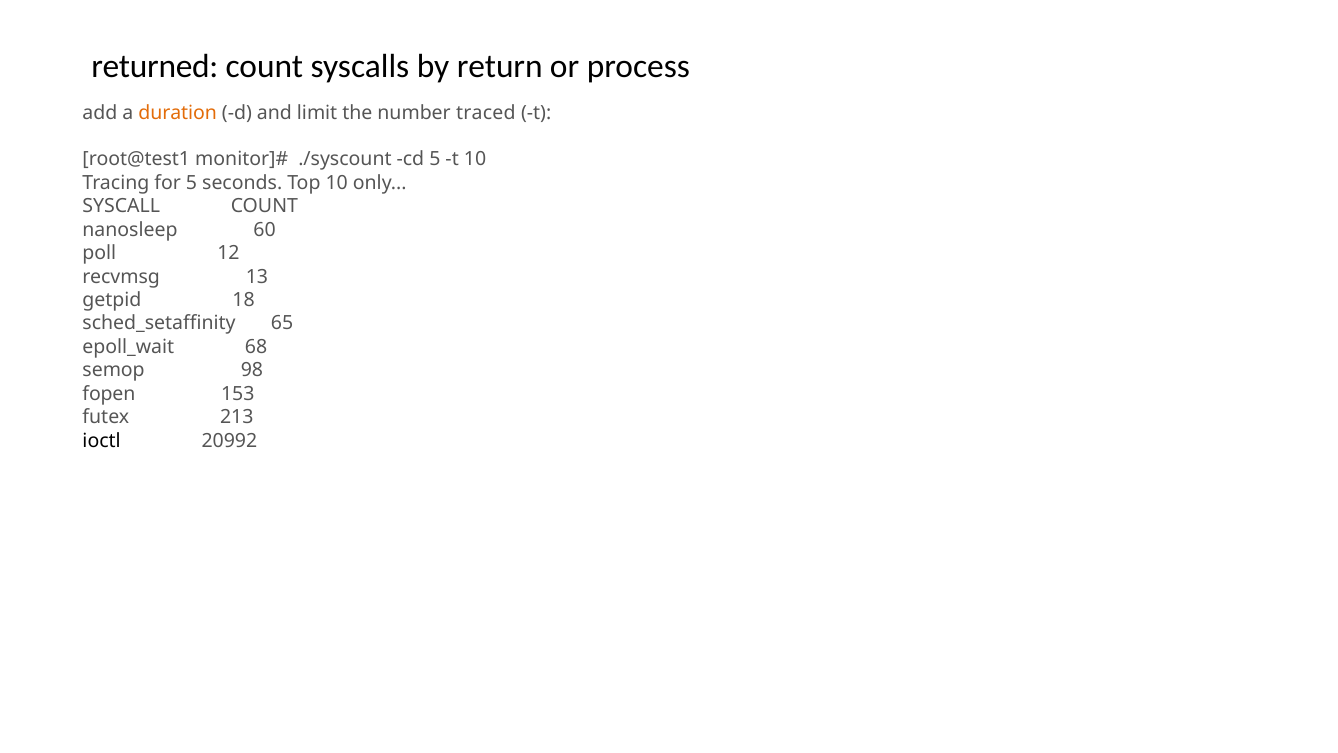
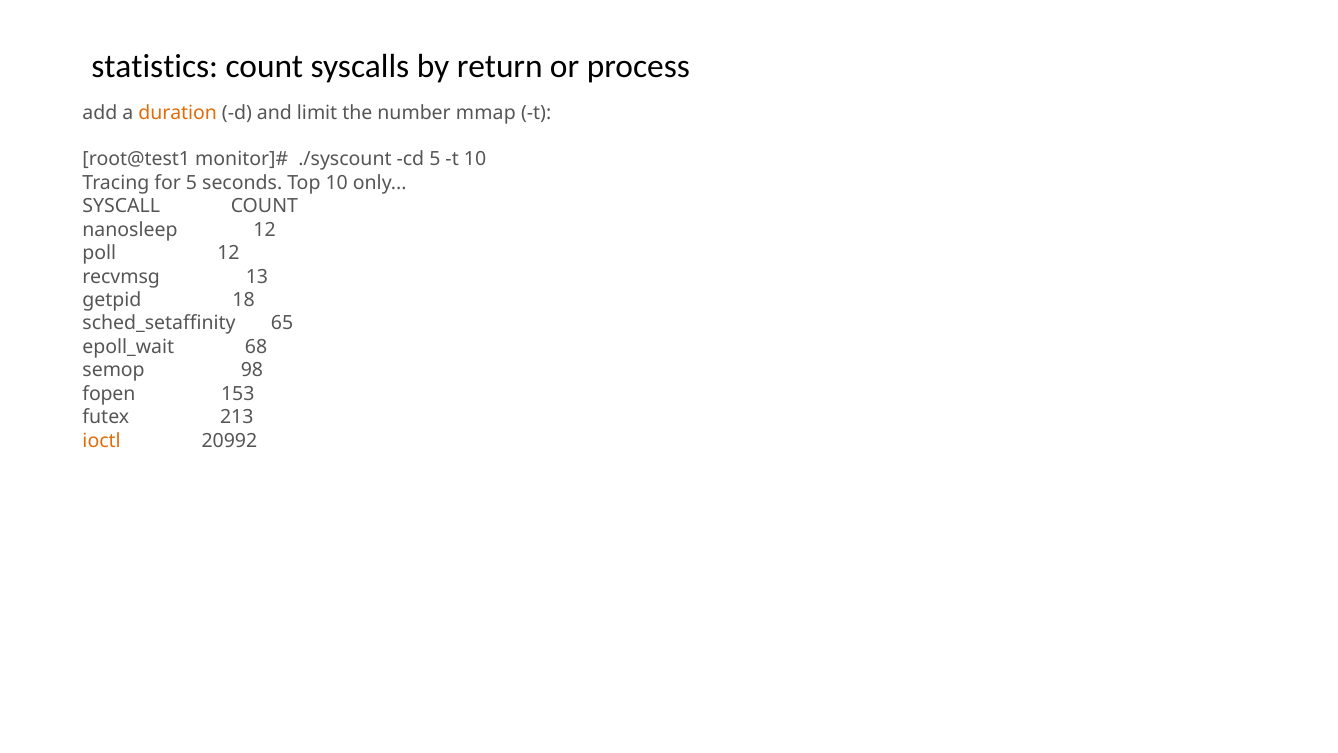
returned: returned -> statistics (155, 67)
traced: traced -> mmap (486, 113)
nanosleep 60: 60 -> 12 (265, 230)
ioctl colour: black -> orange (102, 441)
